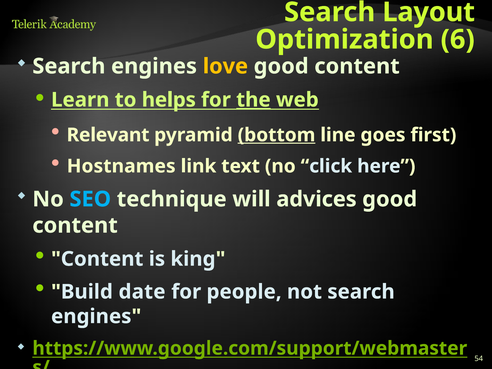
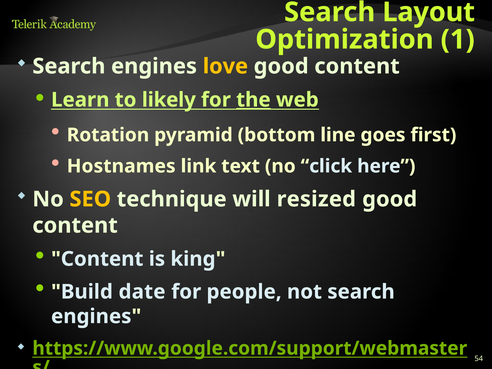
6: 6 -> 1 (458, 39)
helps: helps -> likely (169, 100)
Relevant: Relevant -> Rotation (108, 135)
bottom underline: present -> none (277, 135)
SEO colour: light blue -> yellow (90, 199)
advices: advices -> resized (316, 199)
